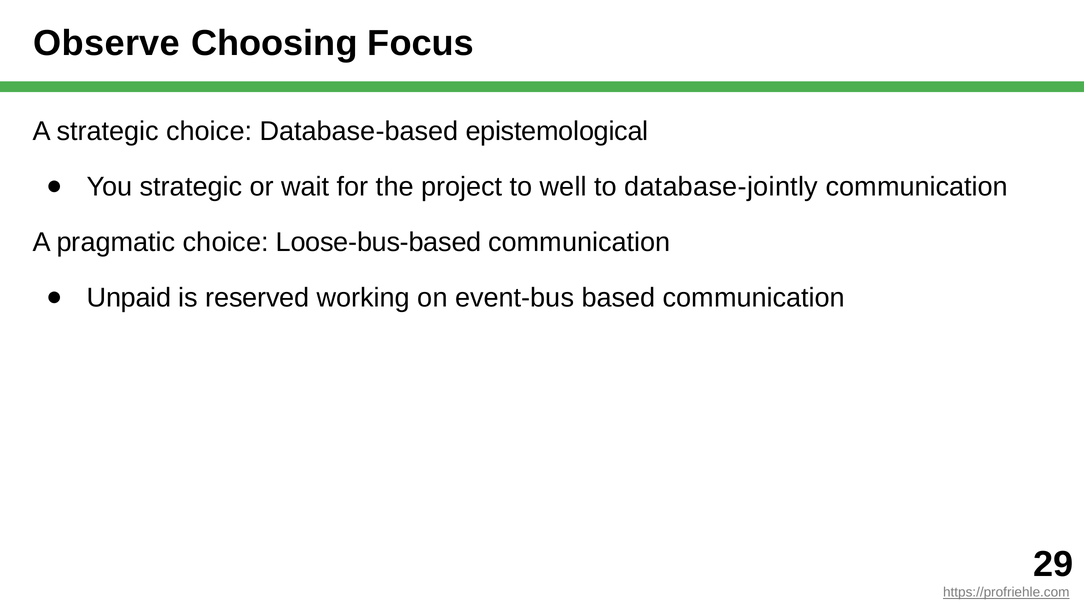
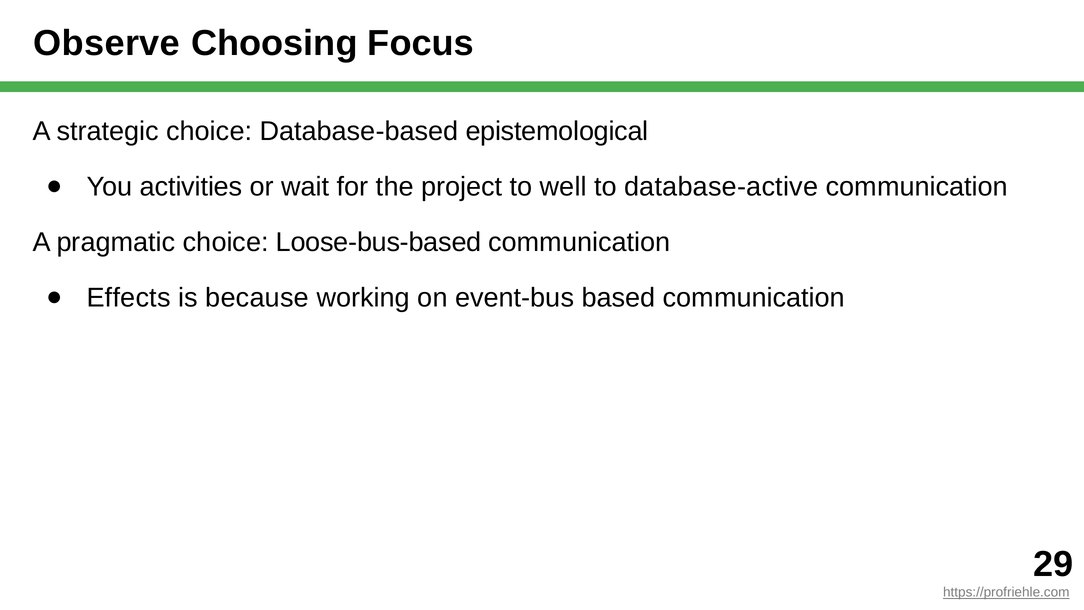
You strategic: strategic -> activities (191, 187)
database-jointly: database-jointly -> database-active (721, 187)
Unpaid: Unpaid -> Effects (129, 298)
reserved: reserved -> because (257, 298)
